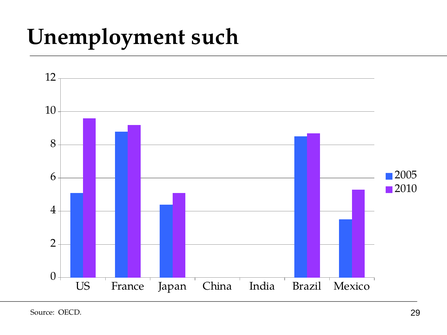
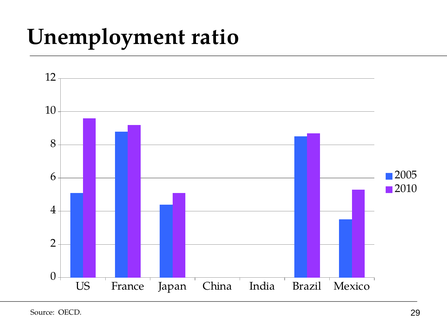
such: such -> ratio (215, 37)
